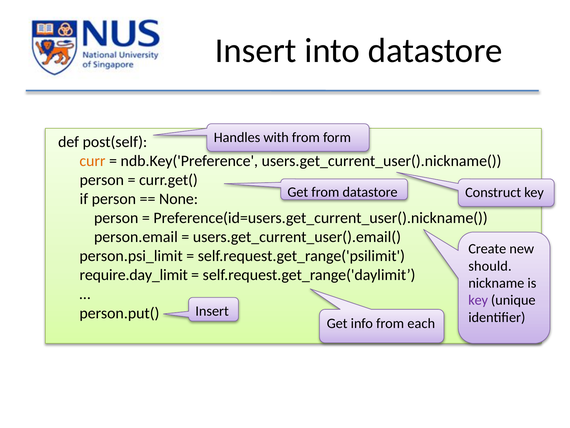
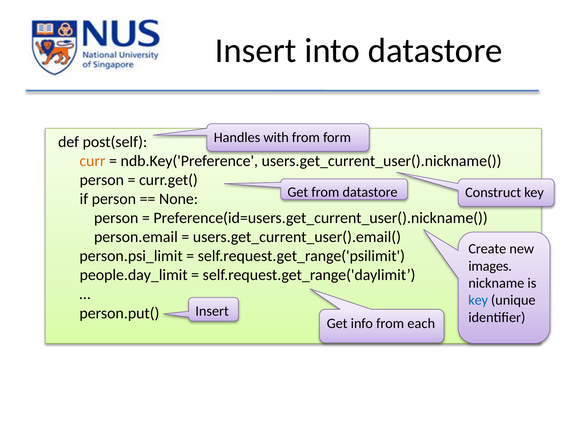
should: should -> images (490, 266)
require.day_limit: require.day_limit -> people.day_limit (134, 275)
key colour: purple -> blue (478, 300)
